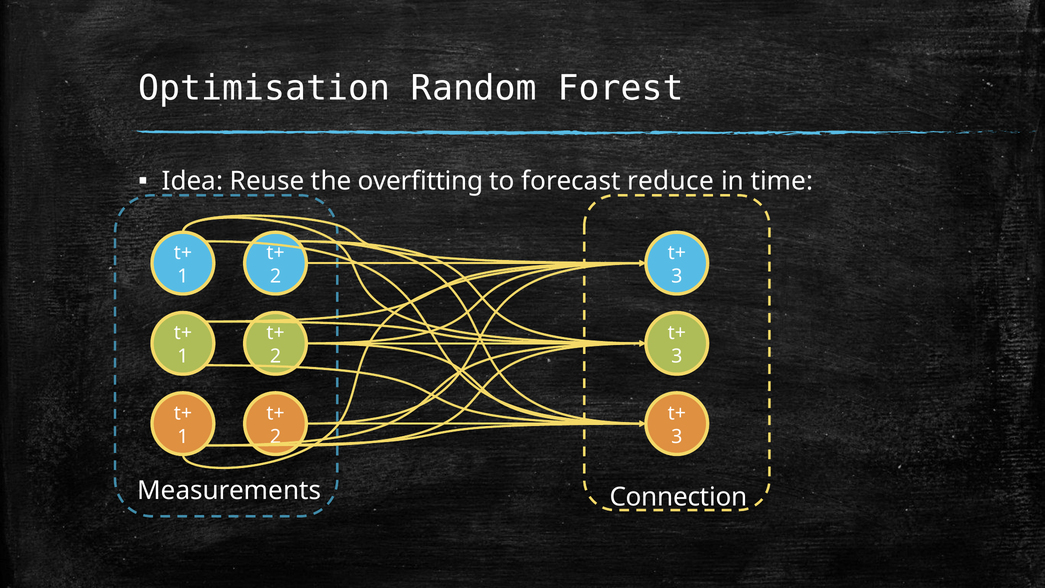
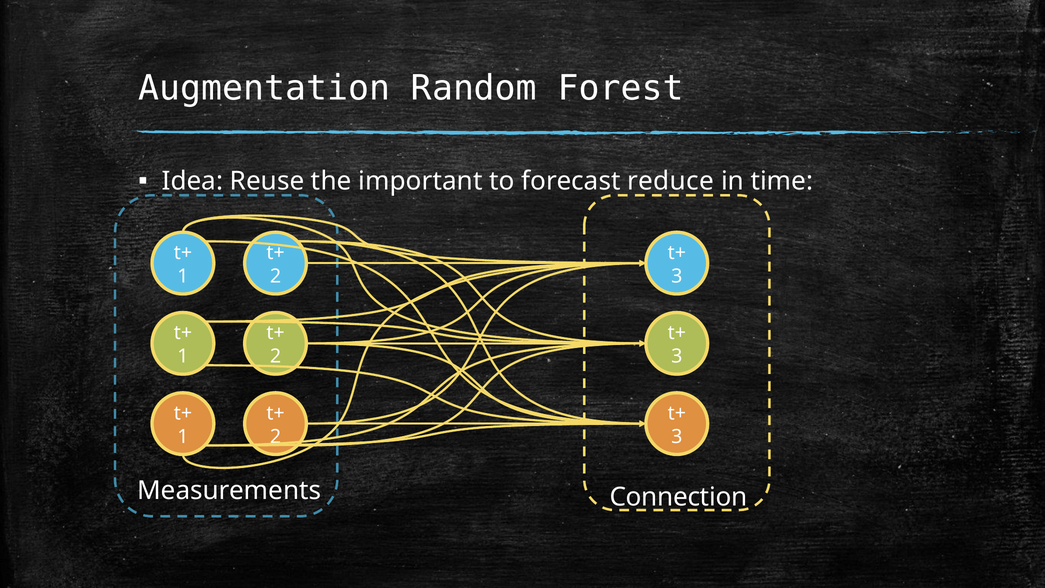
Optimisation: Optimisation -> Augmentation (264, 88)
overfitting: overfitting -> important (420, 181)
